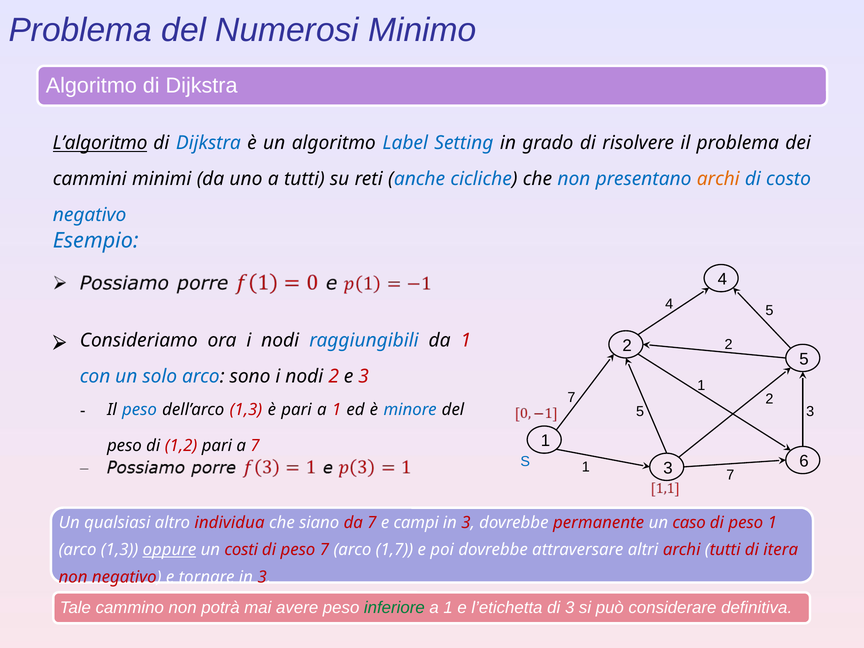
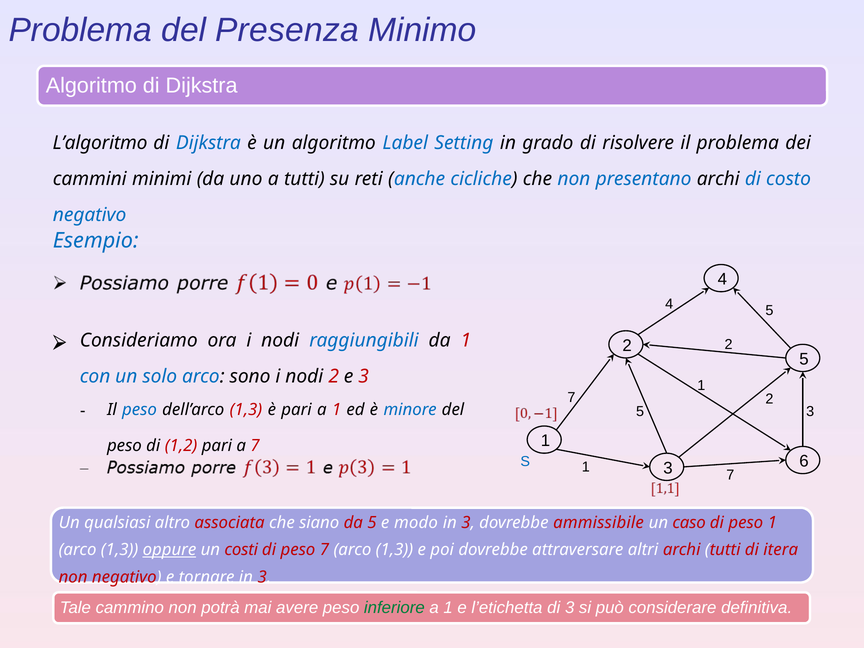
Numerosi: Numerosi -> Presenza (287, 30)
L’algoritmo underline: present -> none (100, 143)
archi colour: orange -> black (718, 179)
individua: individua -> associata (230, 523)
da 7: 7 -> 5 (372, 523)
campi: campi -> modo (416, 523)
permanente: permanente -> ammissibile (599, 523)
7 arco 1,7: 1,7 -> 1,3 (394, 550)
